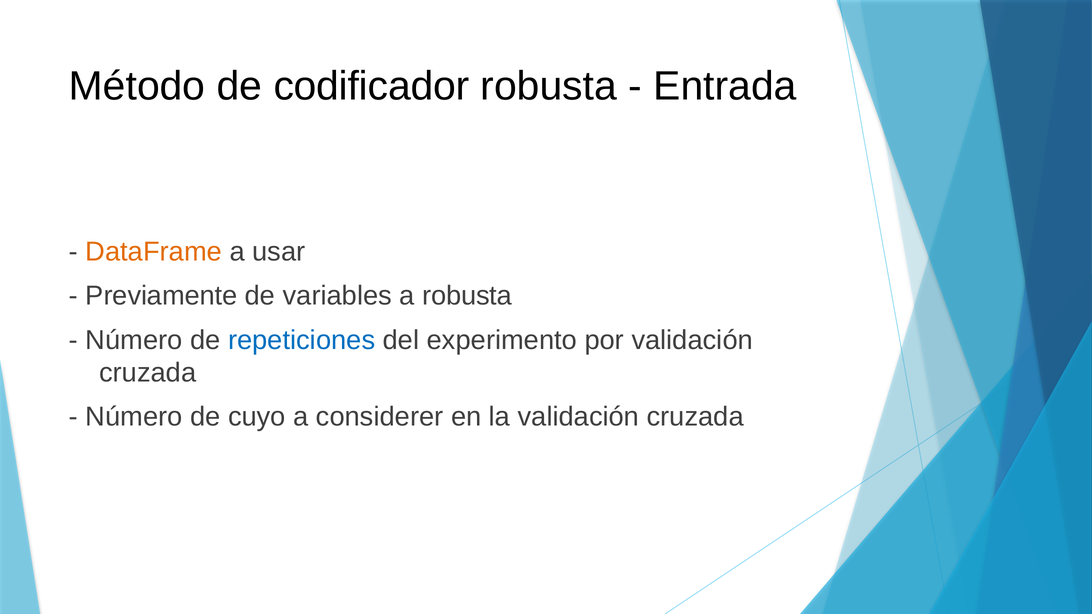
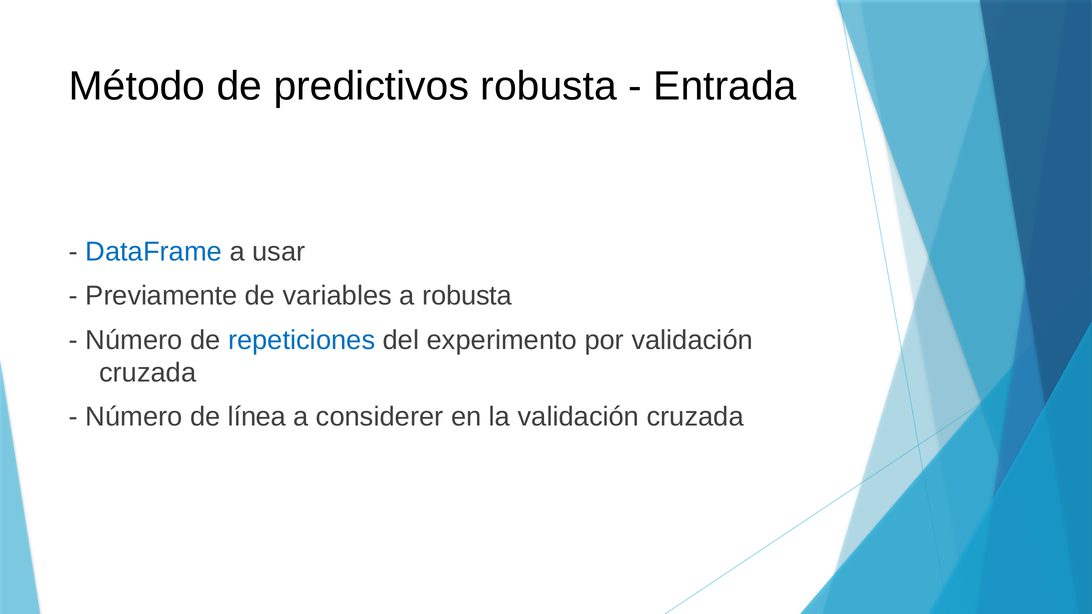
codificador: codificador -> predictivos (371, 86)
DataFrame colour: orange -> blue (154, 252)
cuyo: cuyo -> línea (257, 417)
